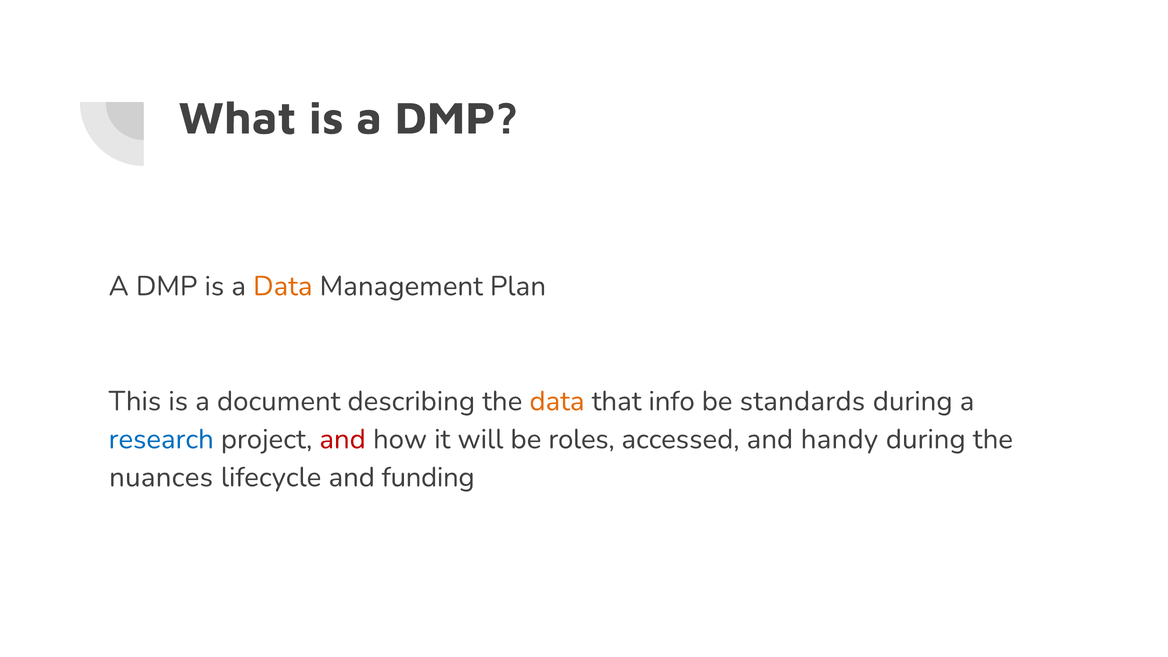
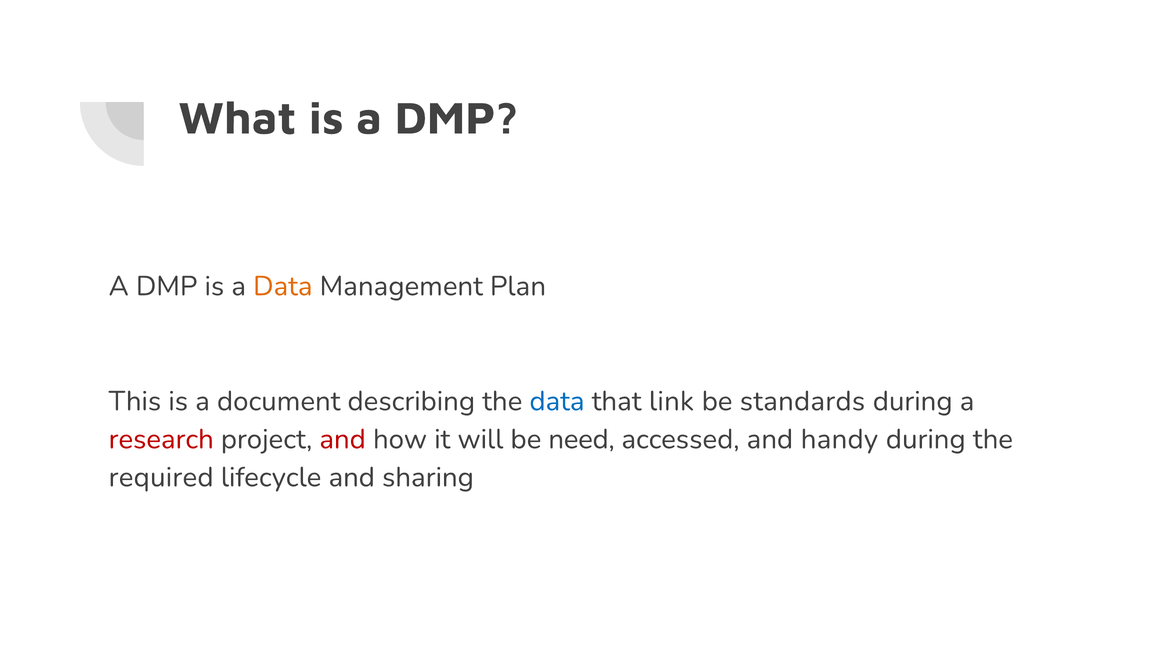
data colour: orange -> blue (557, 401)
info: info -> link (671, 401)
research colour: blue -> red (161, 439)
roles: roles -> need (582, 439)
nuances: nuances -> required (161, 477)
funding: funding -> sharing (428, 477)
